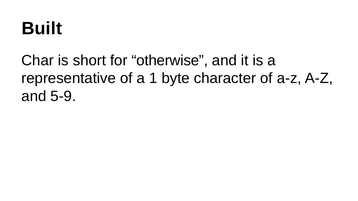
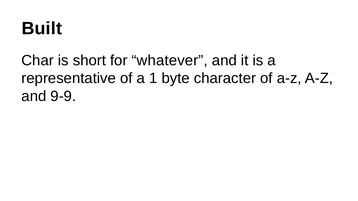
otherwise: otherwise -> whatever (170, 61)
5-9: 5-9 -> 9-9 (63, 96)
